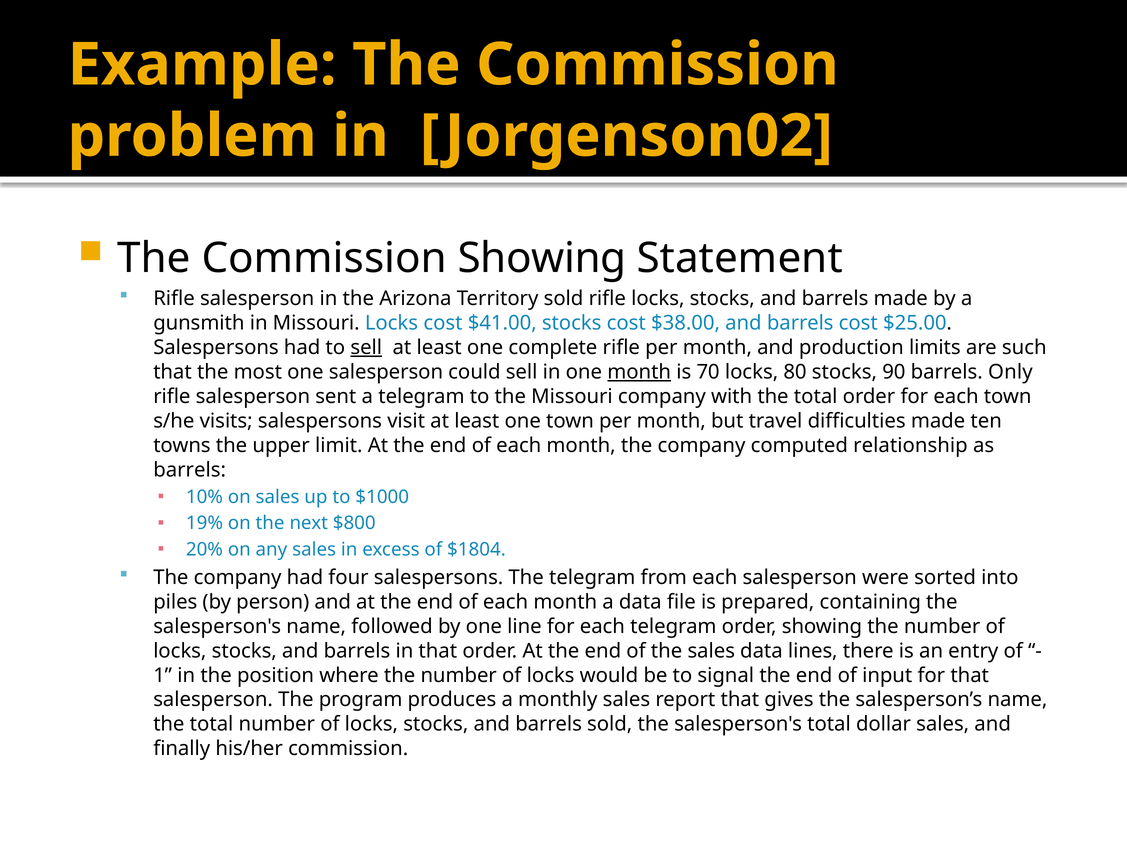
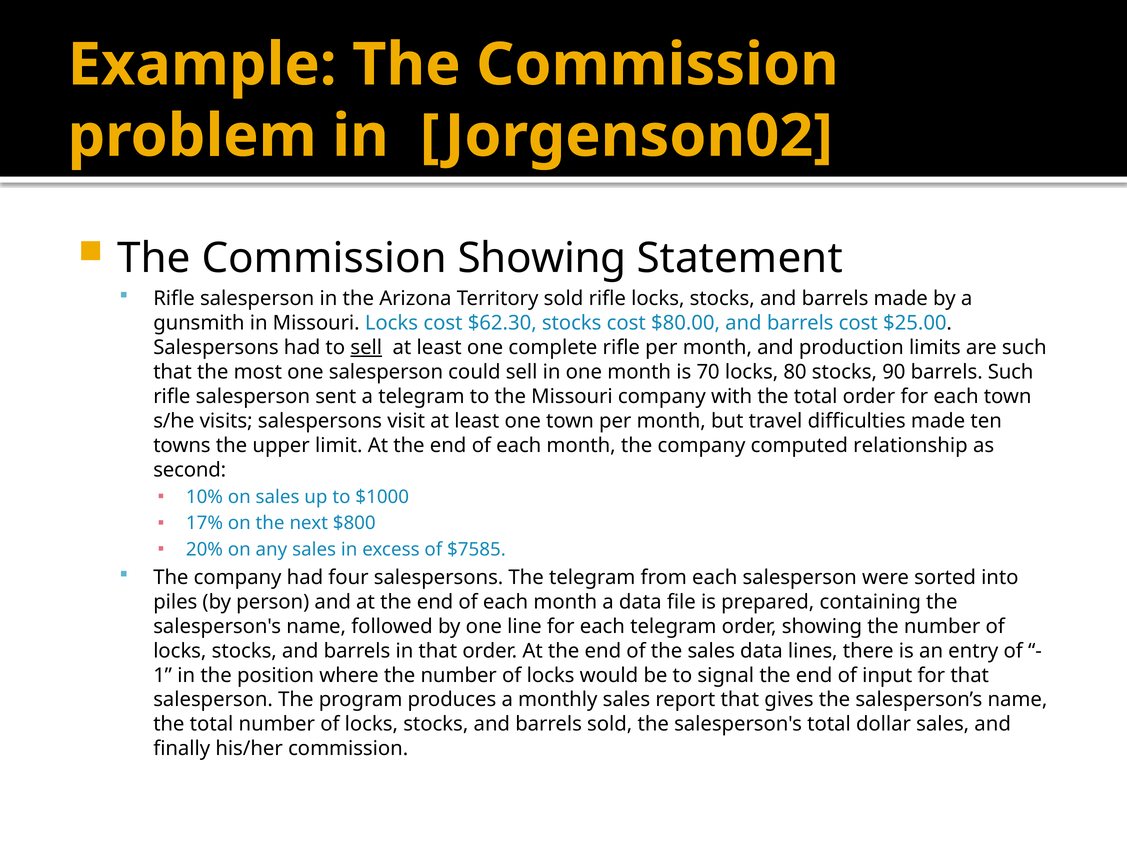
$41.00: $41.00 -> $62.30 (502, 323)
$38.00: $38.00 -> $80.00 (686, 323)
month underline: present -> none (639, 372)
barrels Only: Only -> Such (1011, 372)
barrels: barrels -> second (190, 470)
19%: 19% -> 17% (204, 523)
$1804: $1804 -> $7585 (476, 550)
